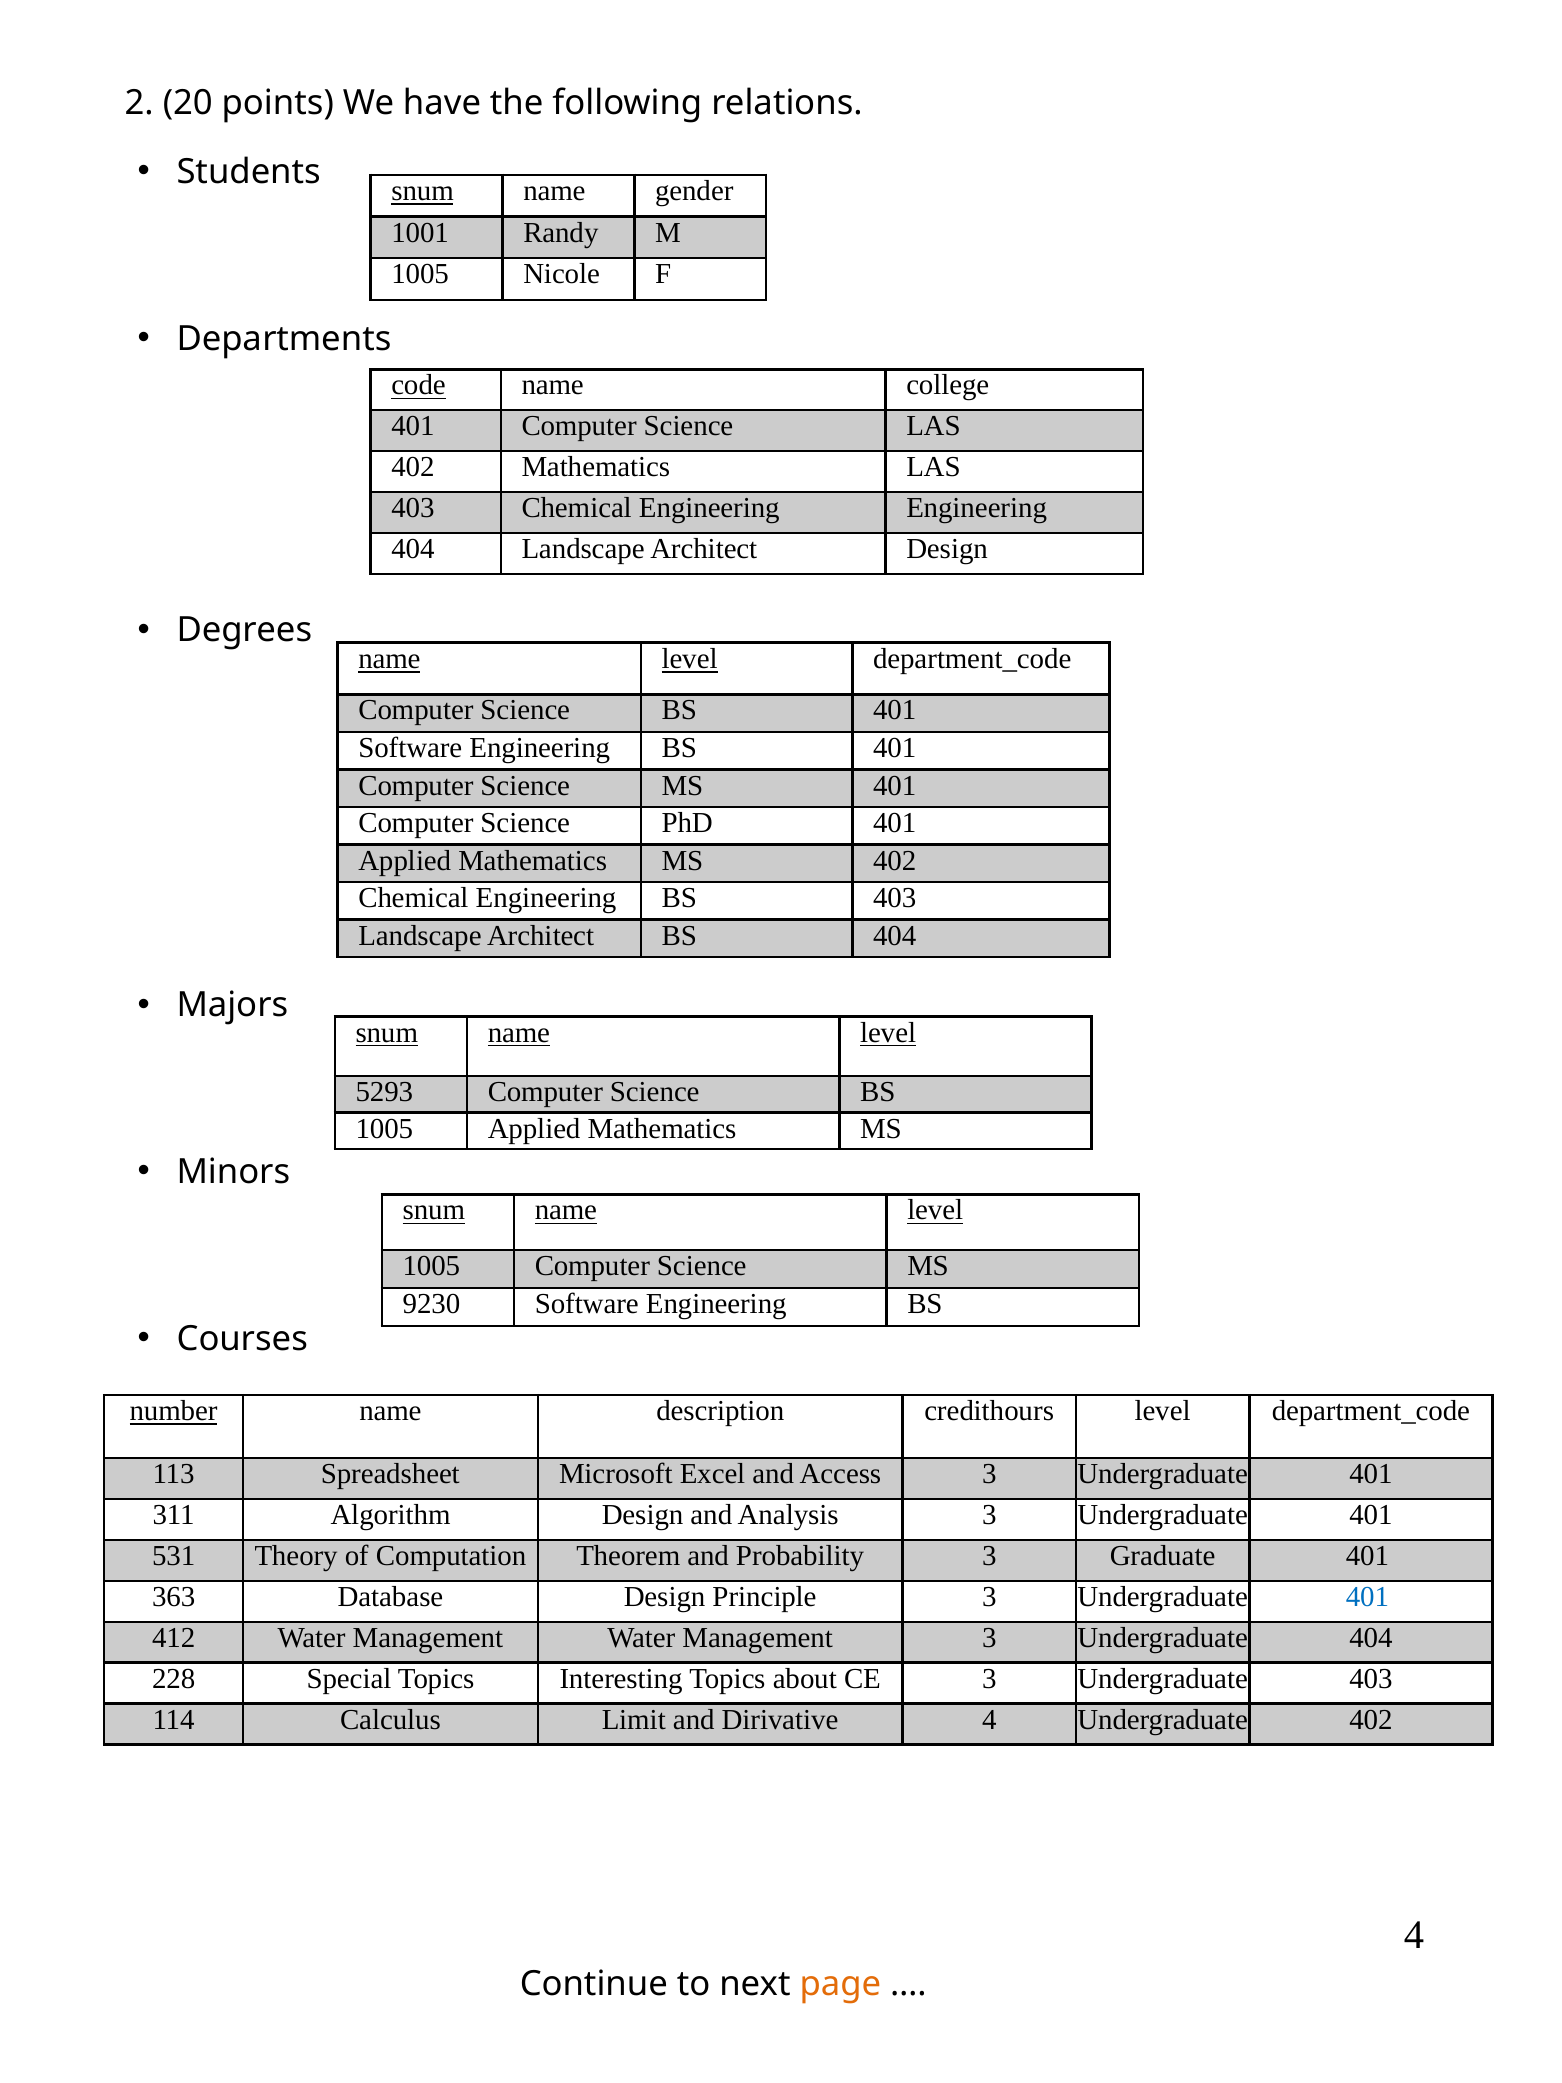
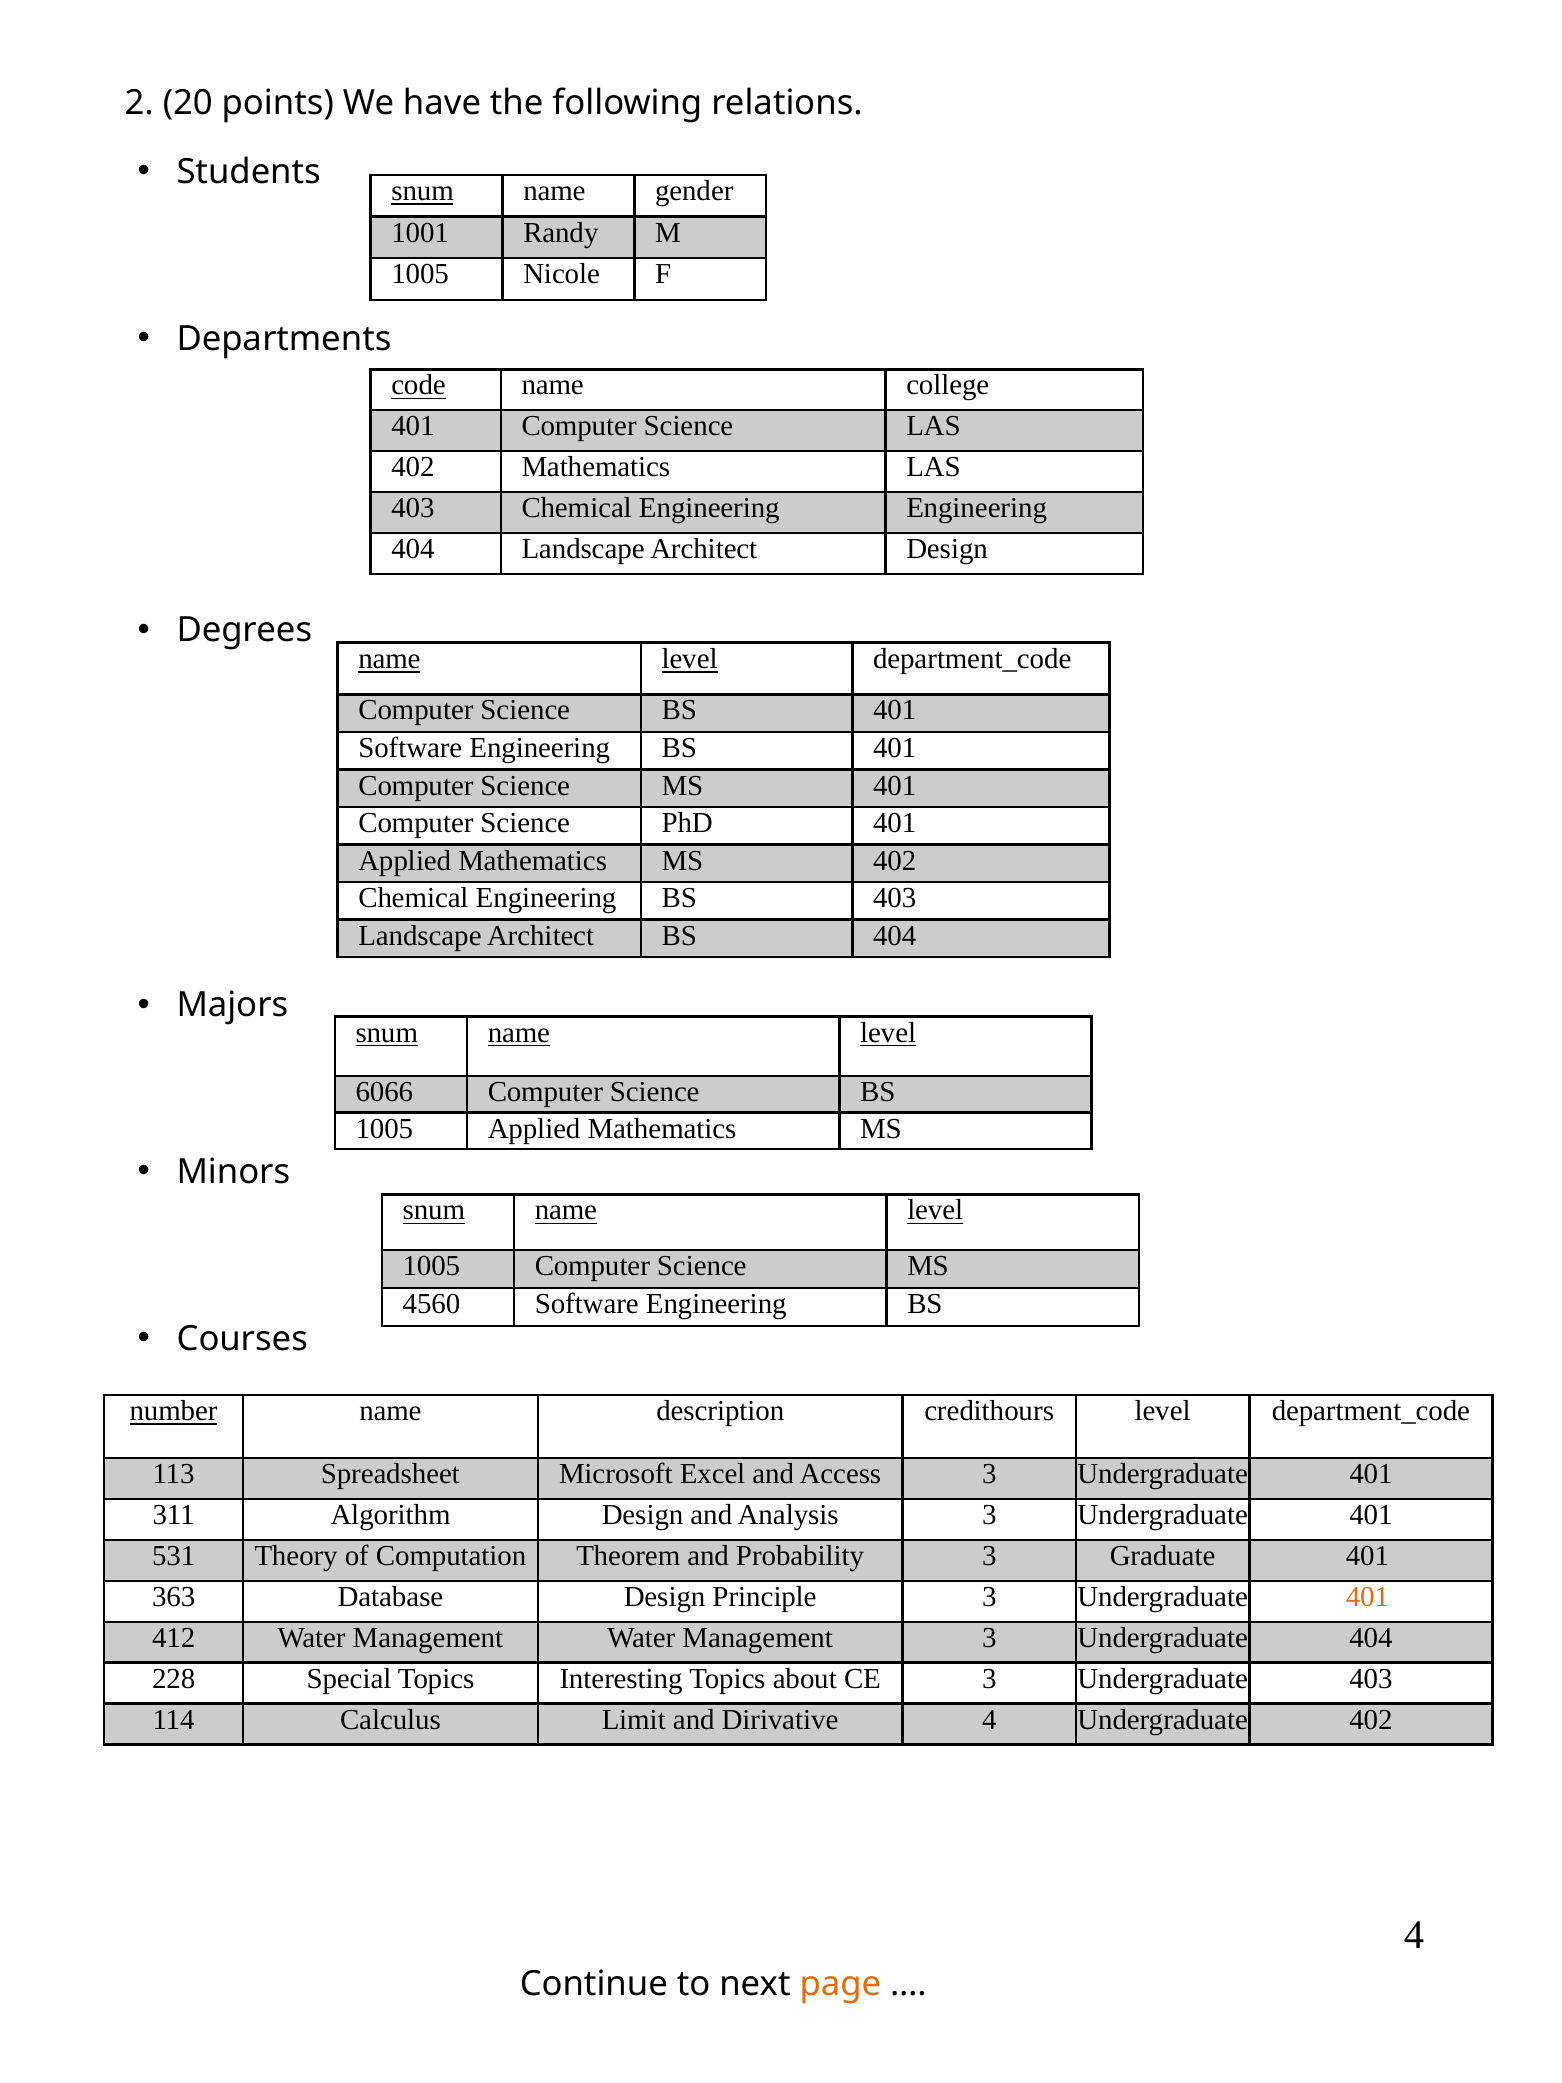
5293: 5293 -> 6066 (384, 1092)
9230: 9230 -> 4560 (431, 1304)
401 colour: blue -> orange (1367, 1597)
